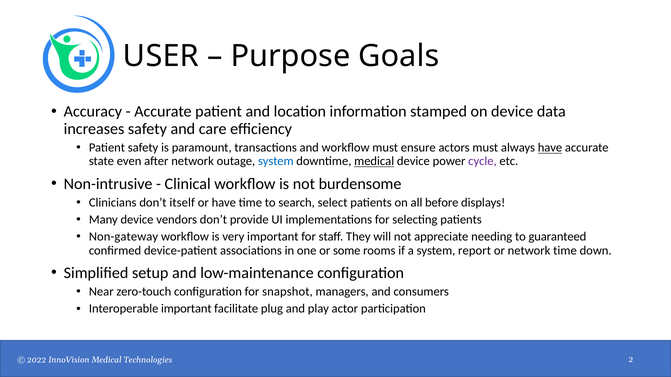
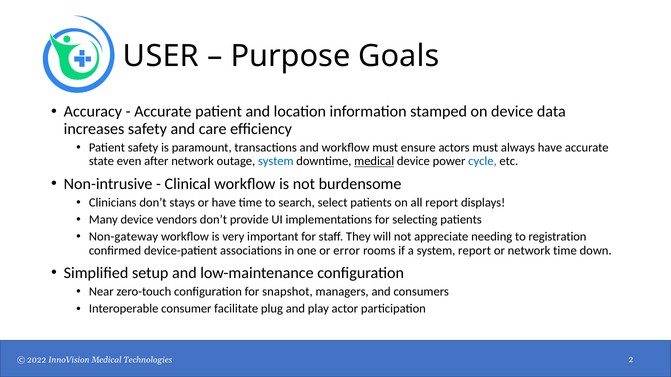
have underline: present -> none (550, 148)
cycle colour: purple -> blue (482, 162)
itself: itself -> stays (182, 203)
all before: before -> report (442, 203)
guaranteed: guaranteed -> registration (557, 237)
some: some -> error (347, 251)
Interoperable important: important -> consumer (186, 309)
